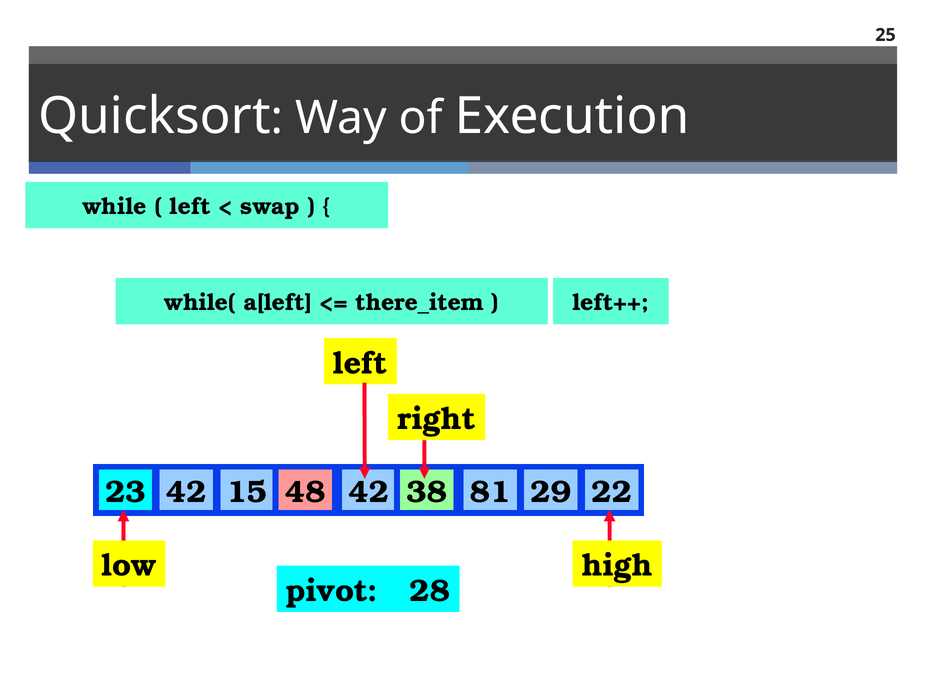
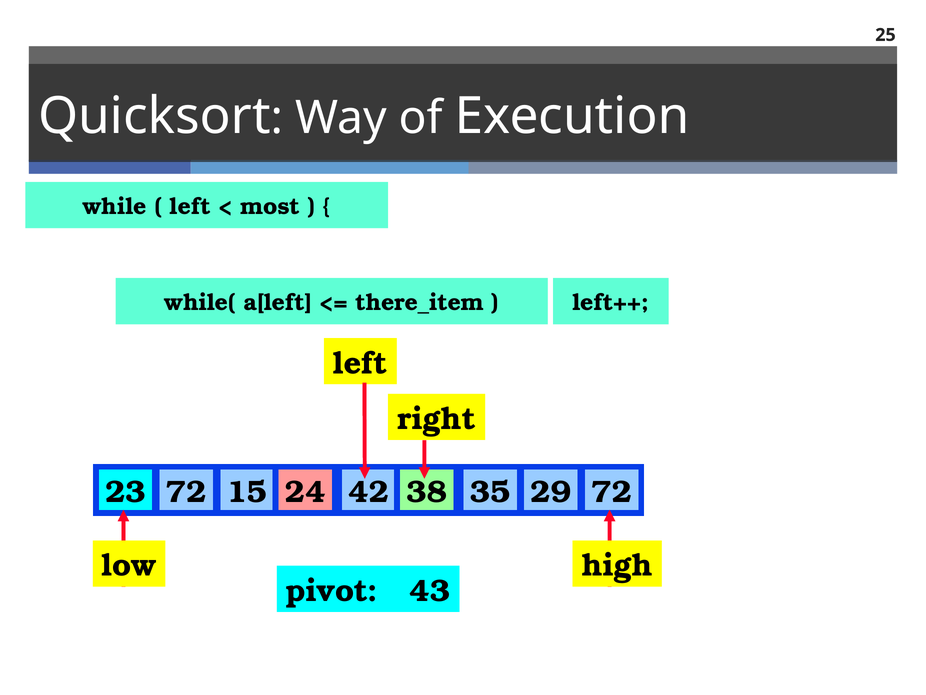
swap: swap -> most (270, 207)
23 42: 42 -> 72 (186, 492)
48: 48 -> 24 (305, 492)
81: 81 -> 35 (490, 492)
29 22: 22 -> 72 (612, 492)
28: 28 -> 43 (430, 591)
